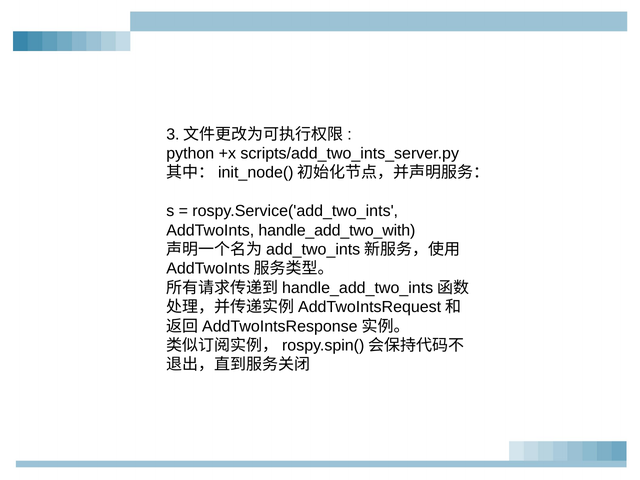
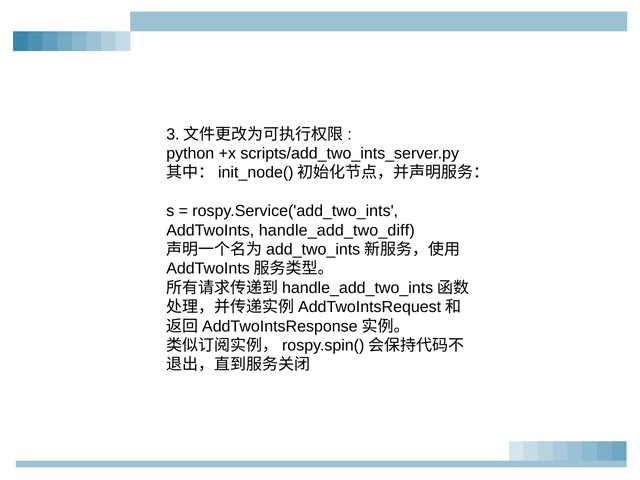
handle_add_two_with: handle_add_two_with -> handle_add_two_diff (337, 230)
